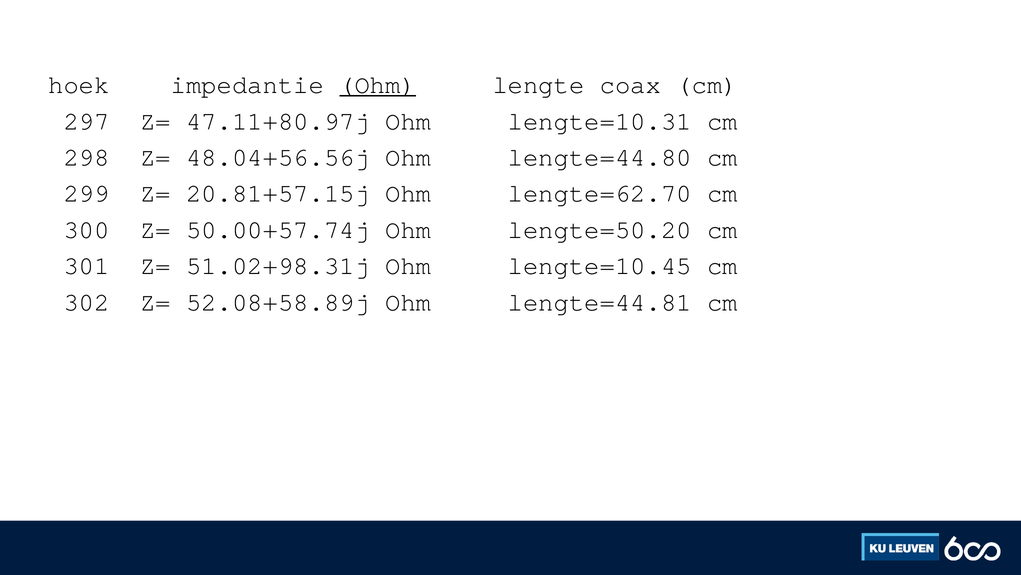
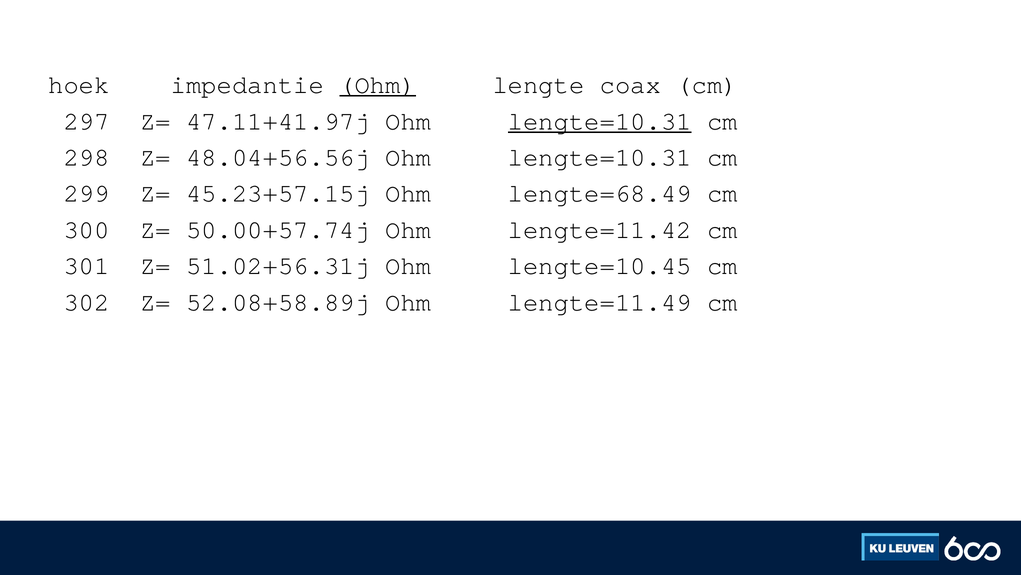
47.11+80.97j: 47.11+80.97j -> 47.11+41.97j (278, 121)
lengte=10.31 underline: none -> present (600, 121)
48.04+56.56j Ohm lengte=44.80: lengte=44.80 -> lengte=10.31 (600, 157)
20.81+57.15j: 20.81+57.15j -> 45.23+57.15j (278, 193)
lengte=62.70: lengte=62.70 -> lengte=68.49 (600, 193)
lengte=50.20: lengte=50.20 -> lengte=11.42 (600, 229)
51.02+98.31j: 51.02+98.31j -> 51.02+56.31j (278, 266)
lengte=44.81: lengte=44.81 -> lengte=11.49 (600, 302)
